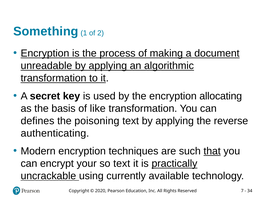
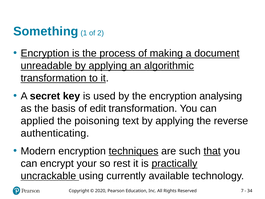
allocating: allocating -> analysing (221, 96)
like: like -> edit (98, 108)
defines: defines -> applied (37, 121)
techniques underline: none -> present (134, 151)
so text: text -> rest (122, 163)
